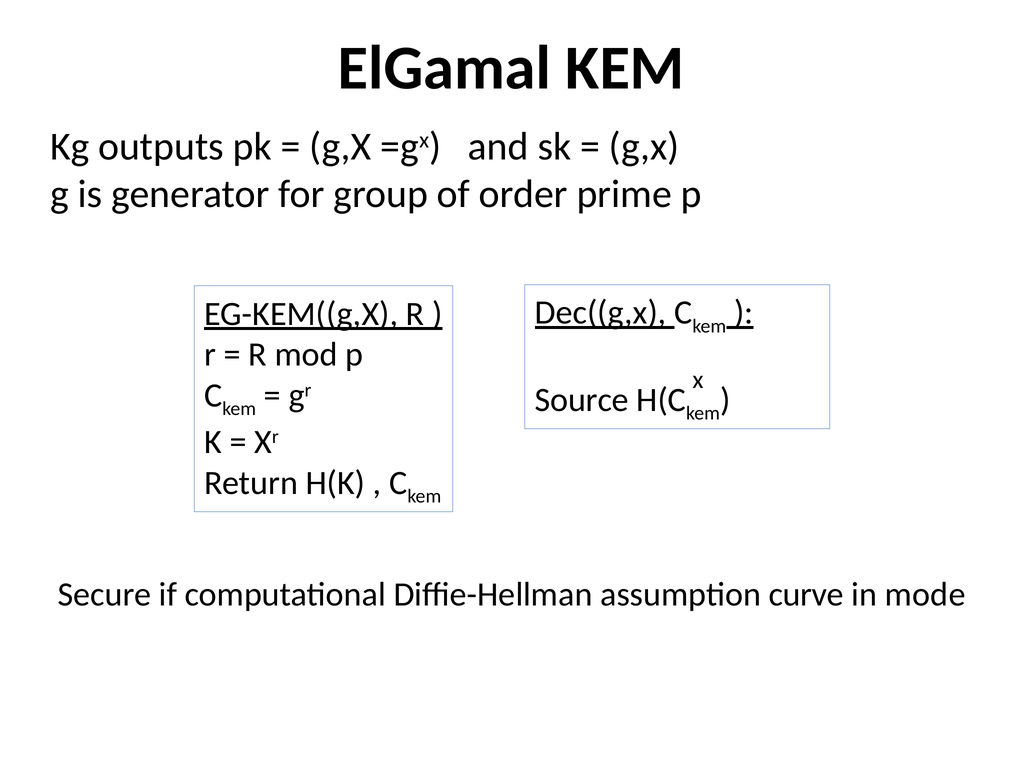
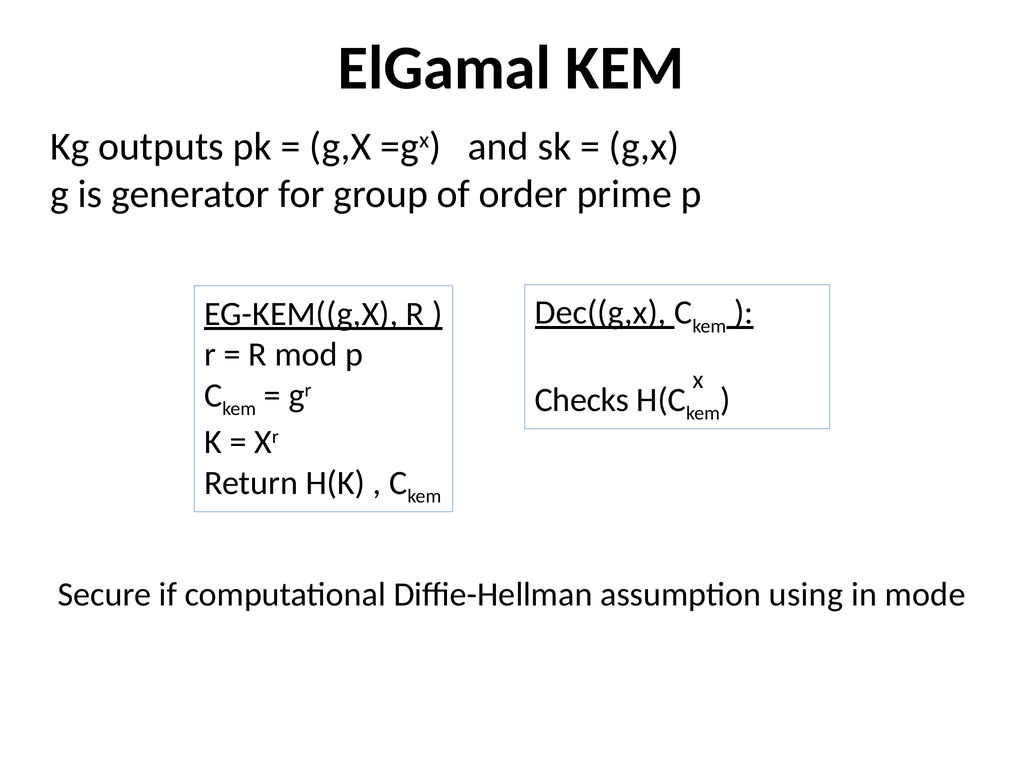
Source: Source -> Checks (582, 400)
curve: curve -> using (806, 595)
